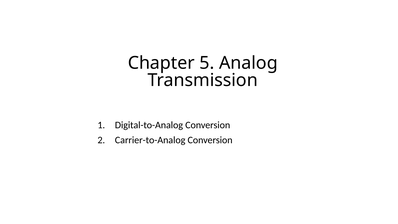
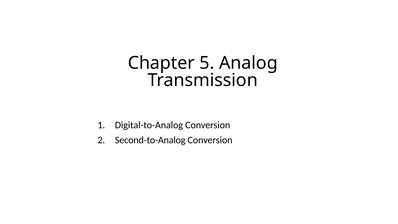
Carrier-to-Analog: Carrier-to-Analog -> Second-to-Analog (150, 140)
